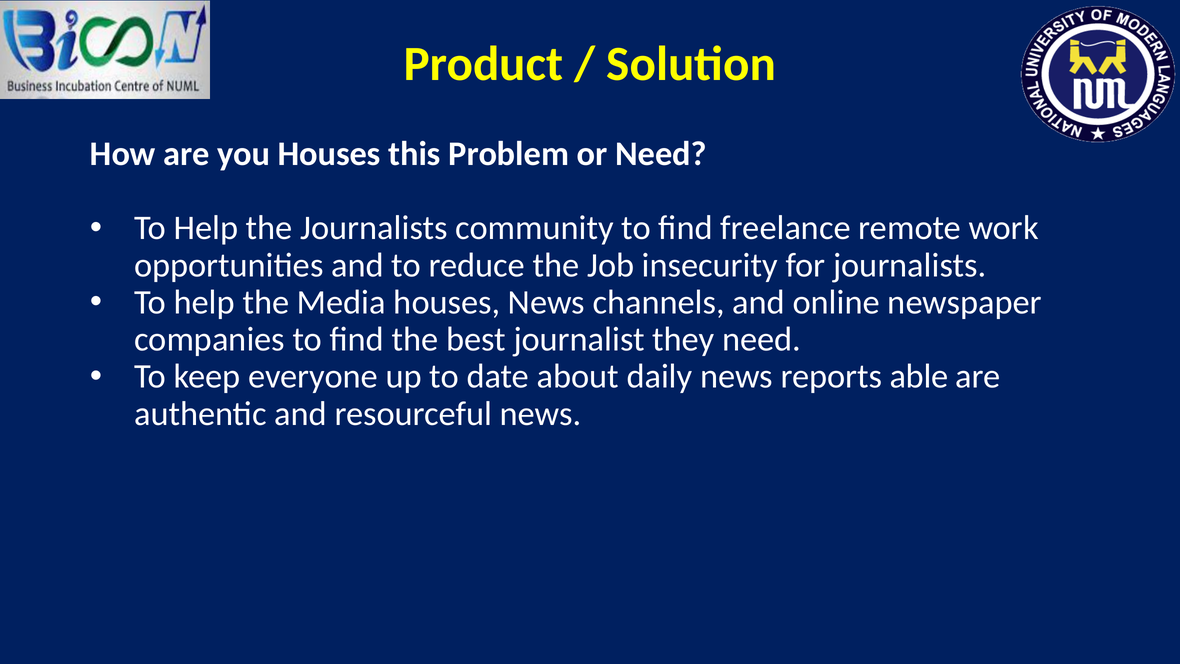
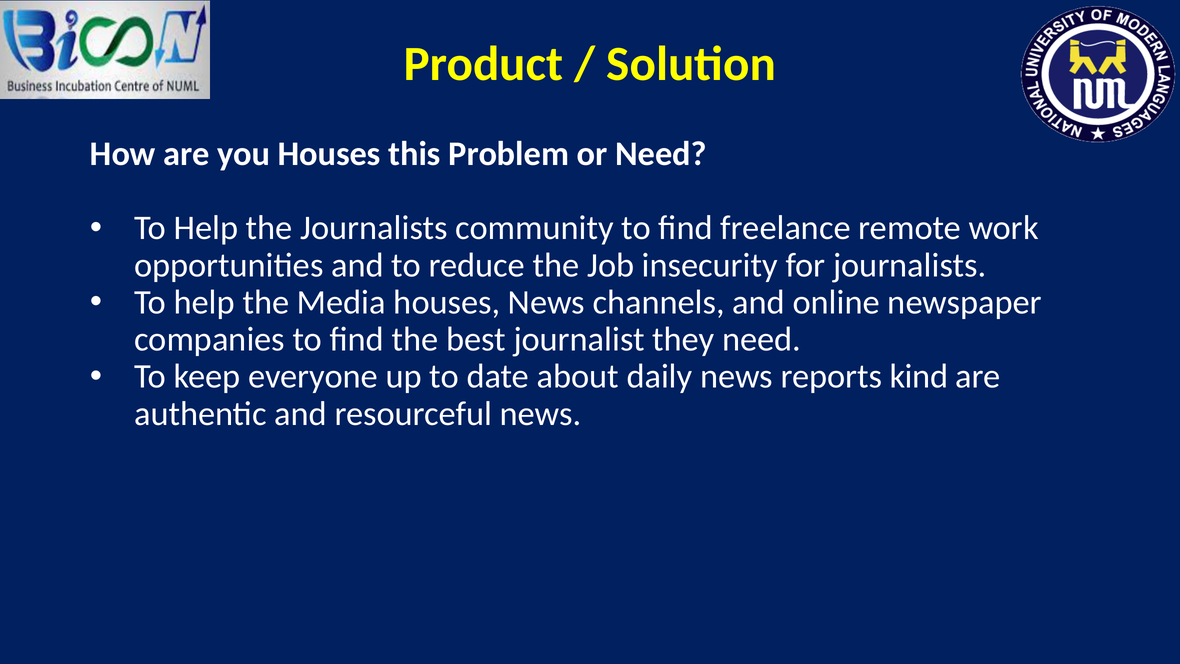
able: able -> kind (919, 376)
